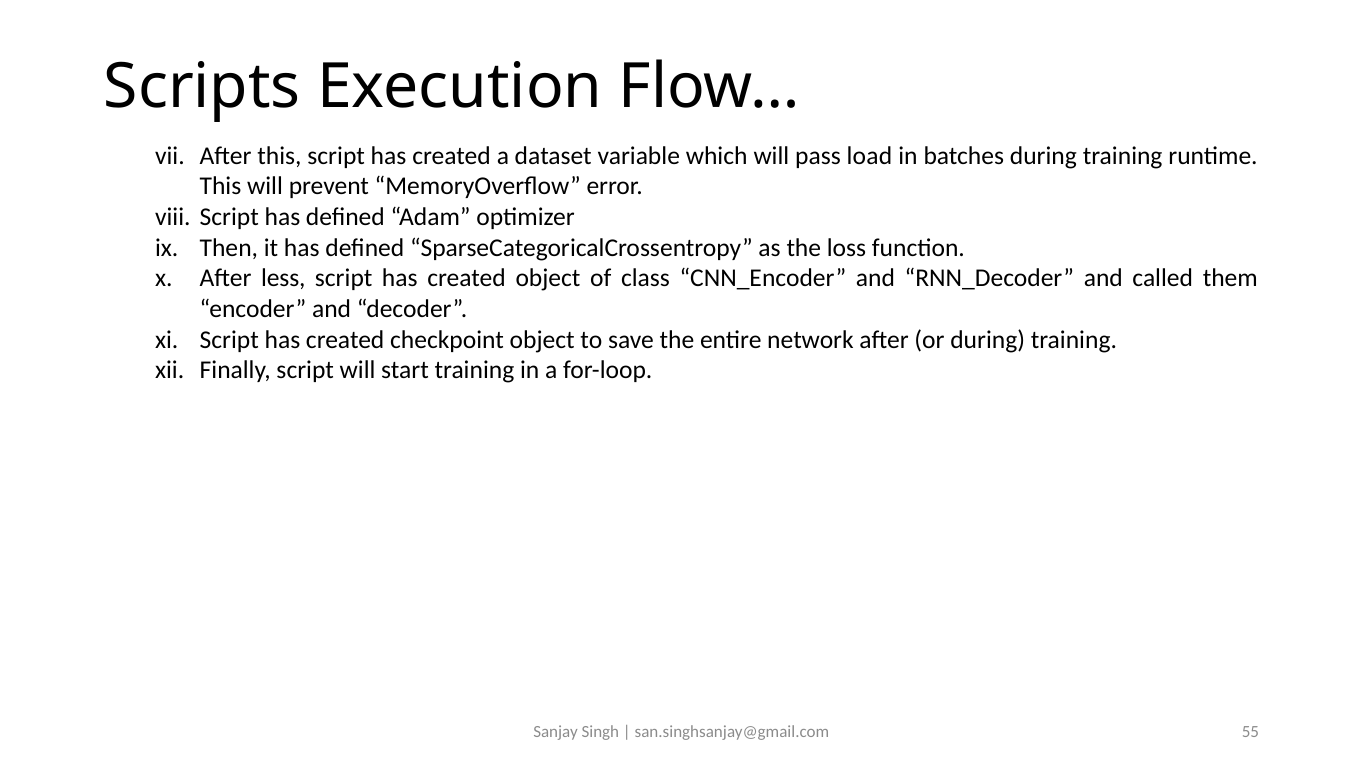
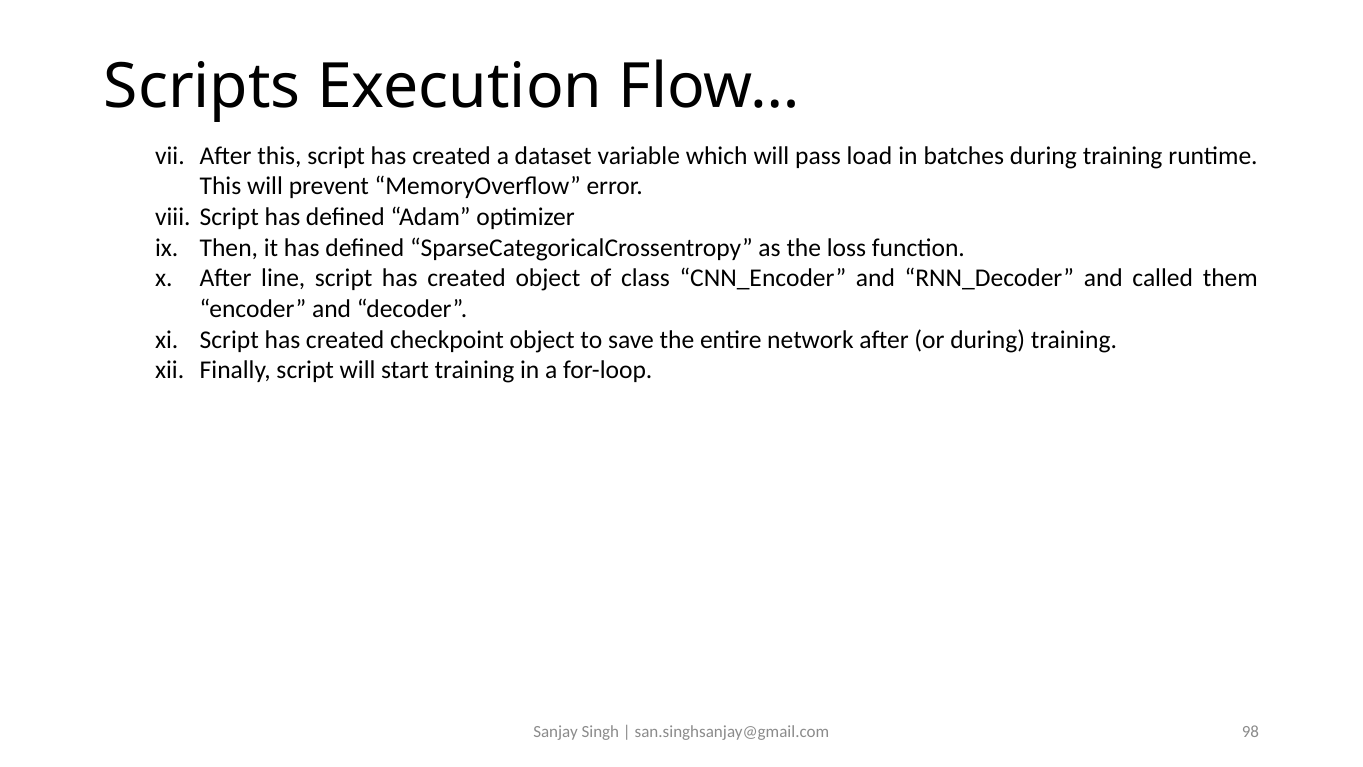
less: less -> line (283, 278)
55: 55 -> 98 (1250, 732)
